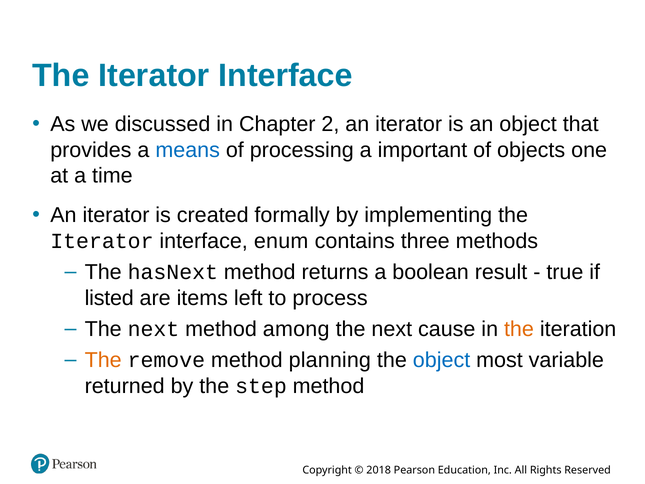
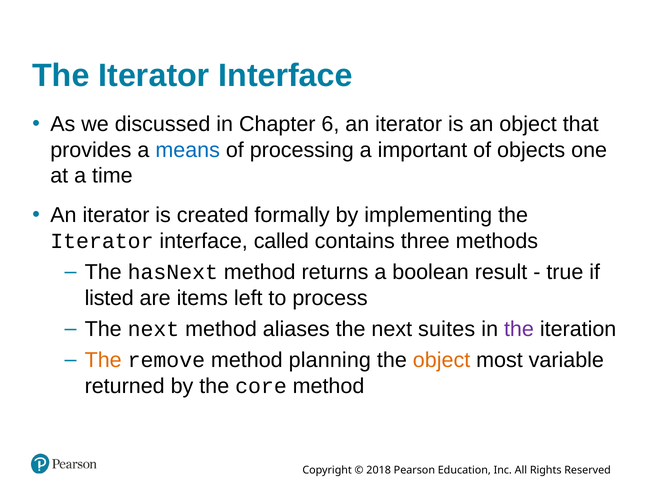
2: 2 -> 6 (330, 124)
enum: enum -> called (281, 241)
among: among -> aliases (296, 329)
cause: cause -> suites (447, 329)
the colour: orange -> purple (519, 329)
object colour: blue -> orange (442, 360)
step: step -> core (261, 386)
